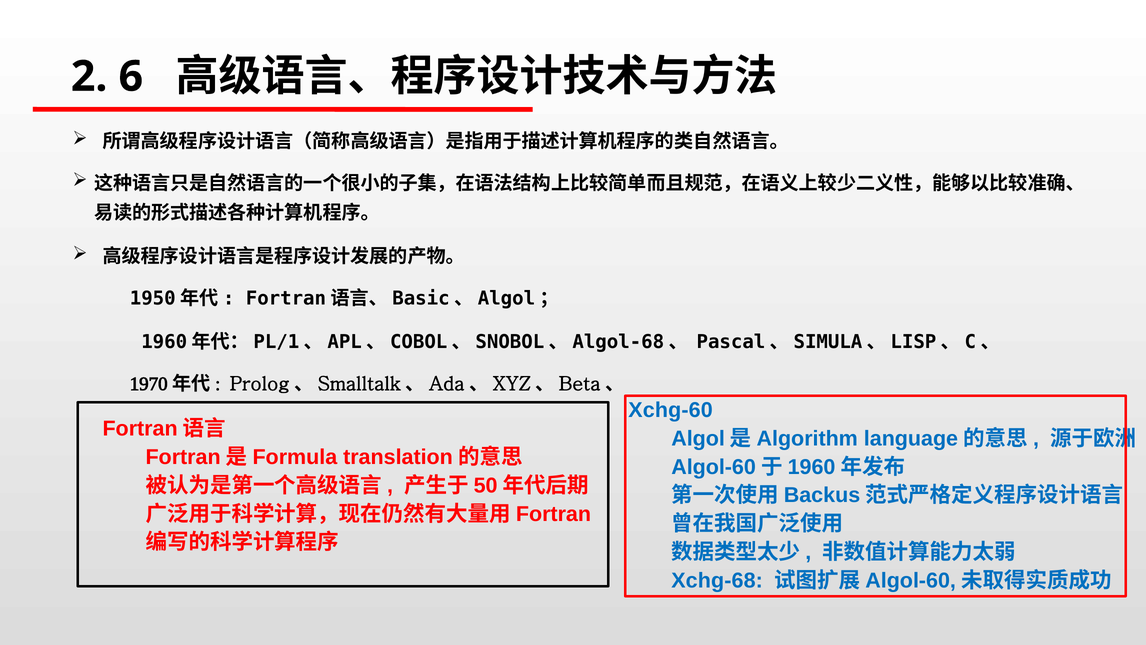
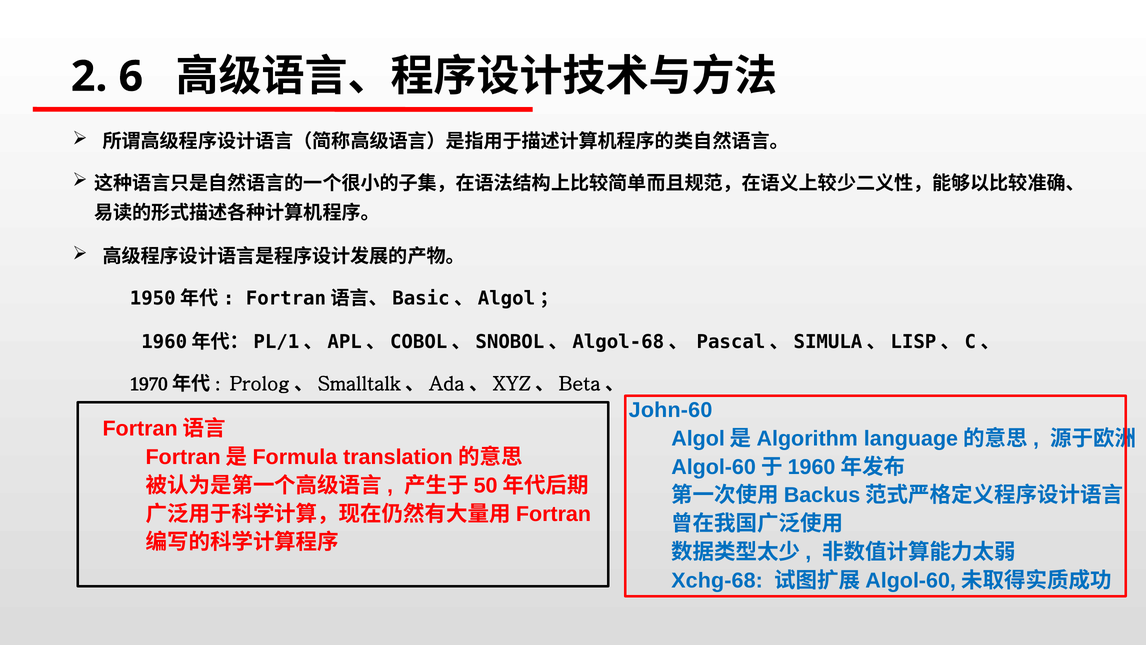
Xchg-60: Xchg-60 -> John-60 (671, 410)
